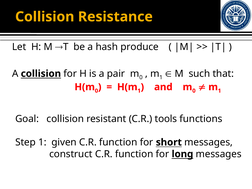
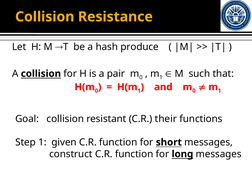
tools: tools -> their (166, 119)
